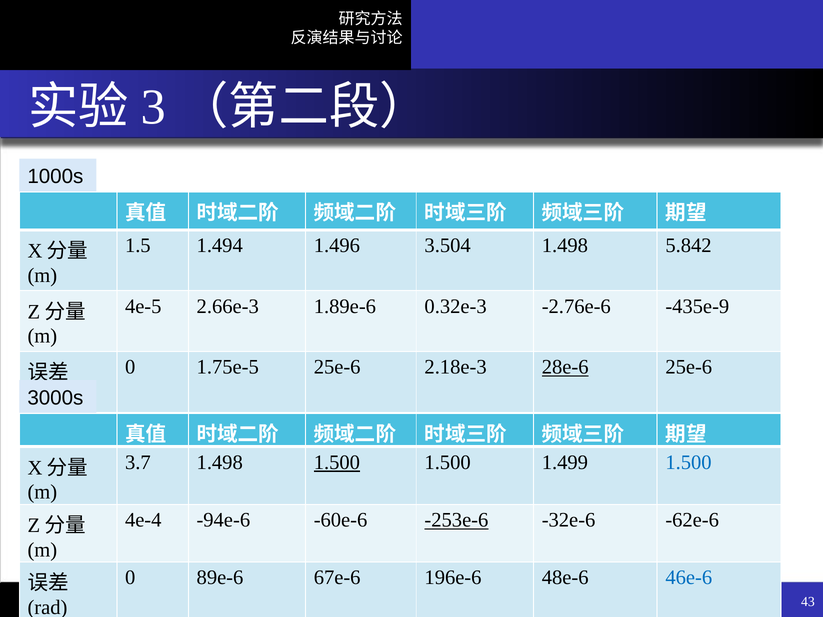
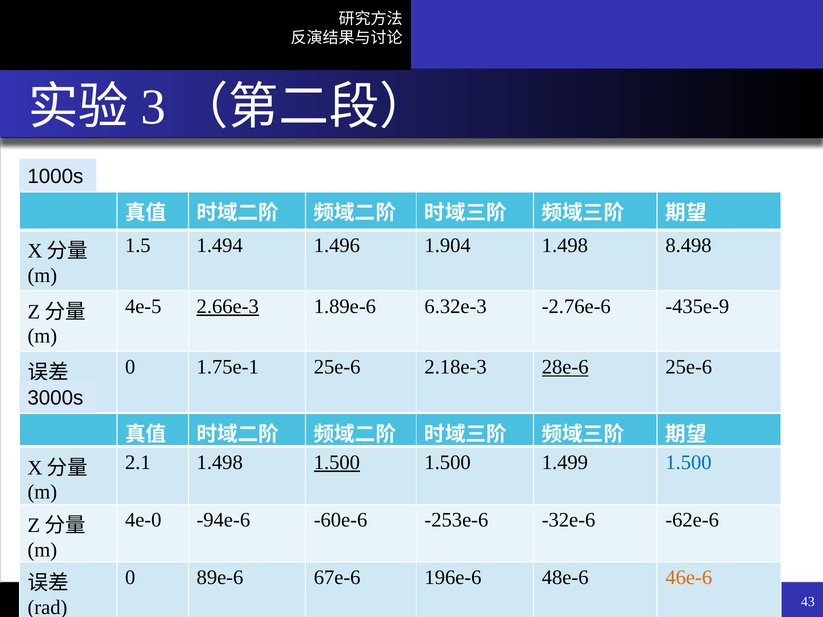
3.504: 3.504 -> 1.904 (448, 246)
5.842: 5.842 -> 8.498 (689, 246)
2.66e-3 underline: none -> present (228, 307)
0.32e-3: 0.32e-3 -> 6.32e-3 (456, 307)
1.75e-5: 1.75e-5 -> 1.75e-1 (228, 367)
3.7: 3.7 -> 2.1 (138, 463)
4e-4: 4e-4 -> 4e-0 (143, 520)
-253e-6 underline: present -> none (456, 520)
46e-6 colour: blue -> orange (689, 578)
